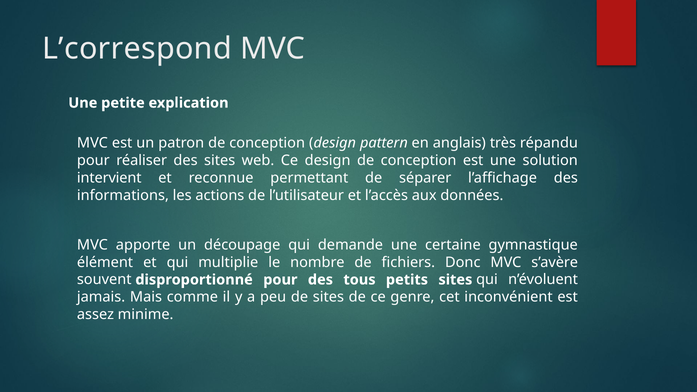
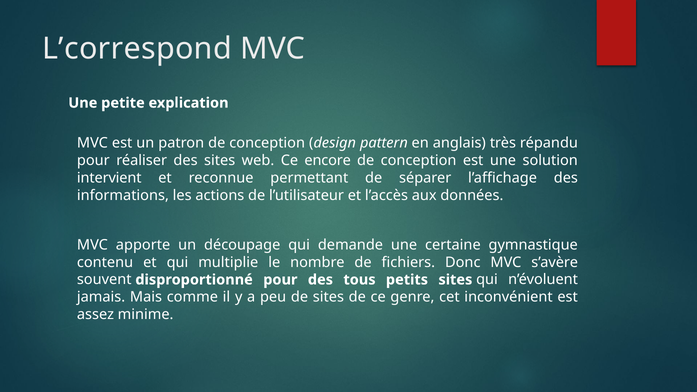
Ce design: design -> encore (328, 160)
élément: élément -> contenu (105, 262)
